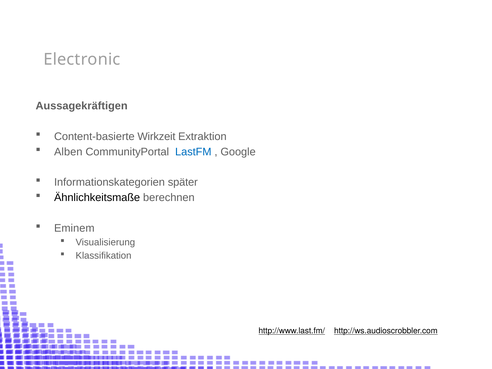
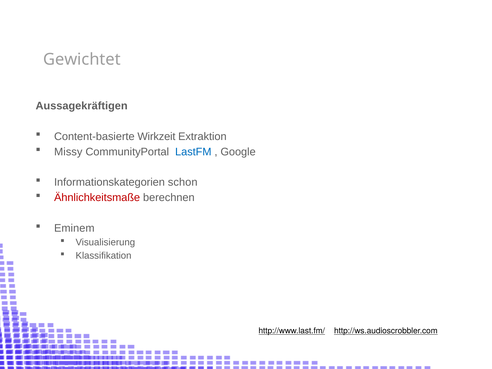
Electronic: Electronic -> Gewichtet (82, 60)
Alben: Alben -> Missy (68, 152)
später: später -> schon (183, 182)
Ähnlichkeitsmaße colour: black -> red (97, 198)
